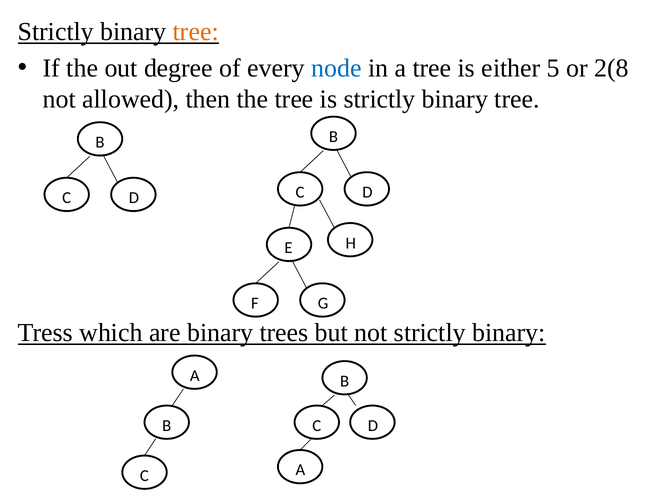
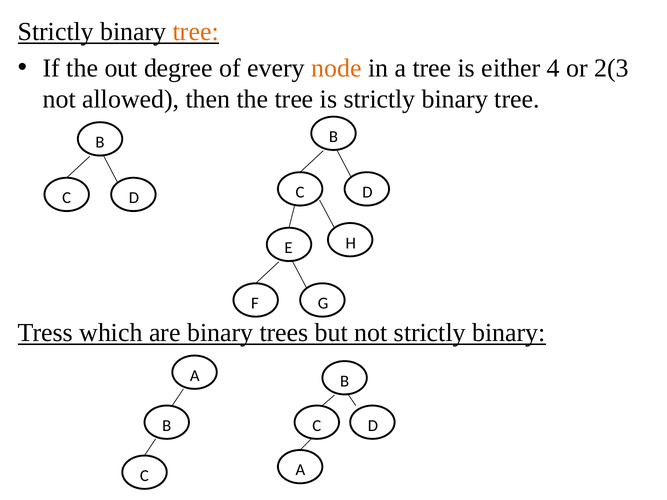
node colour: blue -> orange (336, 68)
5: 5 -> 4 (553, 68)
2(8: 2(8 -> 2(3 (612, 68)
